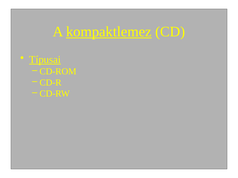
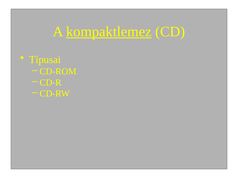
Típusai underline: present -> none (45, 60)
